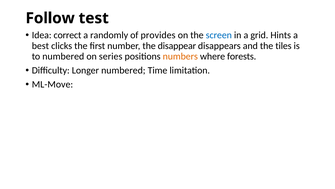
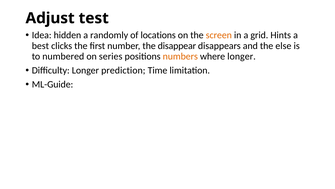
Follow: Follow -> Adjust (50, 18)
correct: correct -> hidden (67, 35)
provides: provides -> locations (158, 35)
screen colour: blue -> orange (219, 35)
tiles: tiles -> else (283, 46)
where forests: forests -> longer (242, 56)
Longer numbered: numbered -> prediction (123, 70)
ML-Move: ML-Move -> ML-Guide (53, 84)
